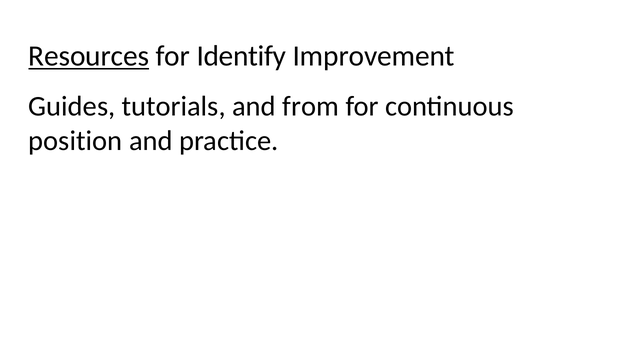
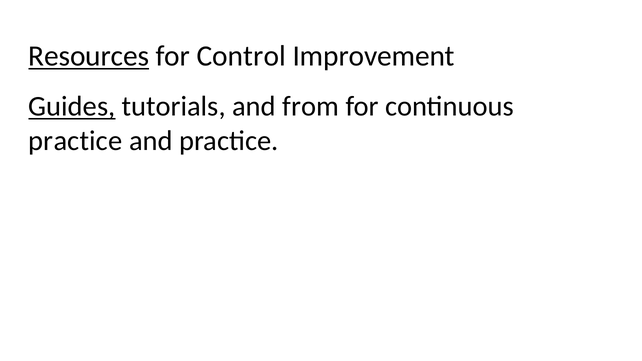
Identify: Identify -> Control (241, 56)
Guides underline: none -> present (72, 106)
position: position -> practice (75, 141)
